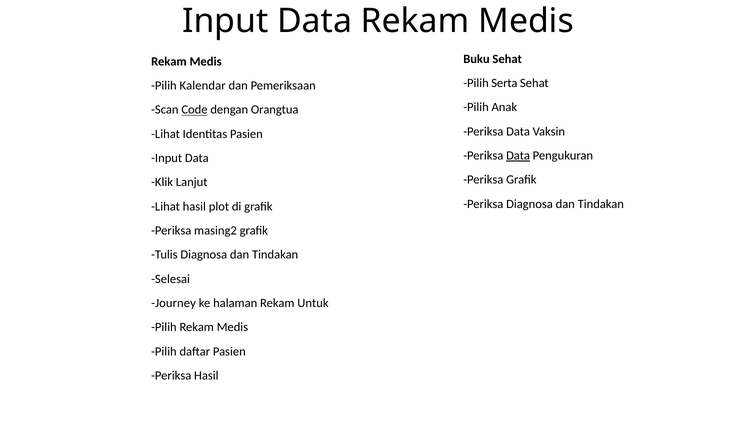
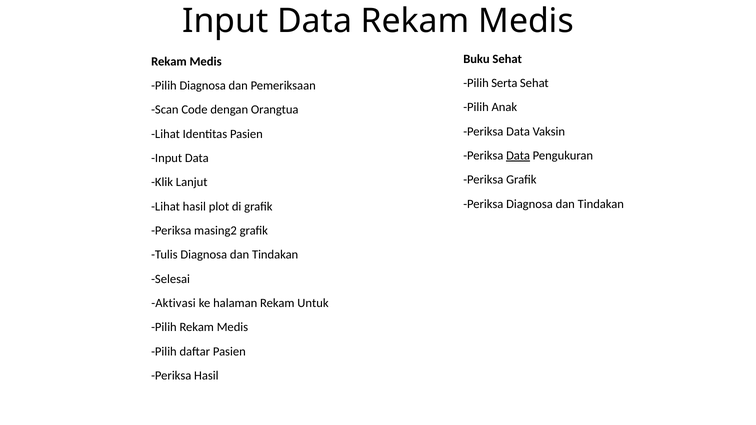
Pilih Kalendar: Kalendar -> Diagnosa (203, 86)
Code underline: present -> none (195, 110)
Journey: Journey -> Aktivasi (174, 303)
